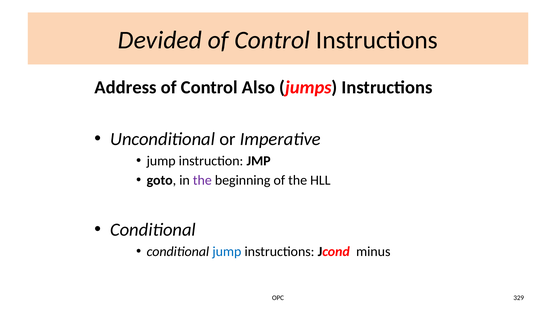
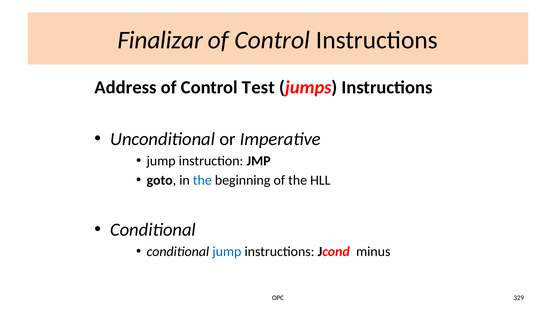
Devided: Devided -> Finalizar (160, 40)
Also: Also -> Test (258, 87)
the colour: purple -> blue (202, 181)
